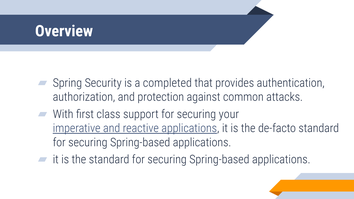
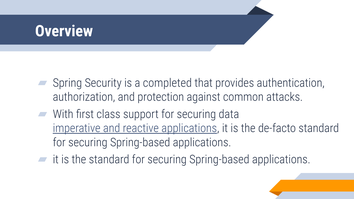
your: your -> data (229, 114)
